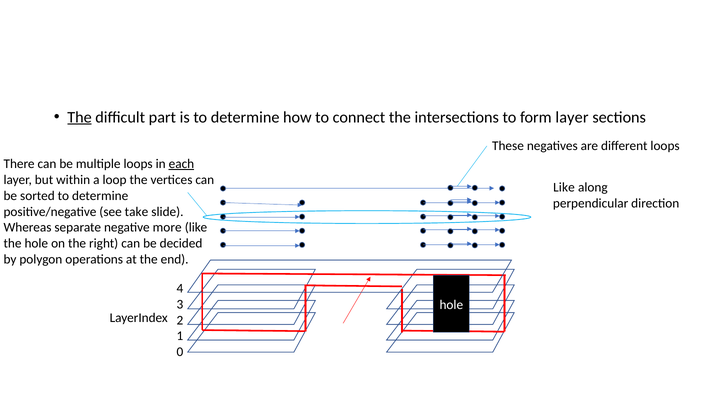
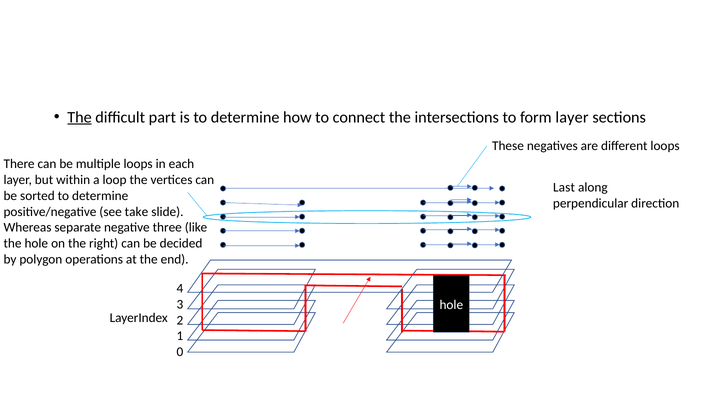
each underline: present -> none (181, 164)
Like: Like -> Last (564, 188)
more: more -> three (167, 228)
